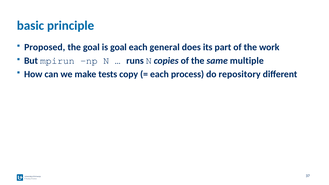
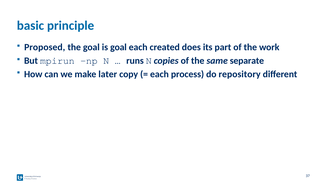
general: general -> created (165, 47)
multiple: multiple -> separate (247, 61)
tests: tests -> later (108, 74)
